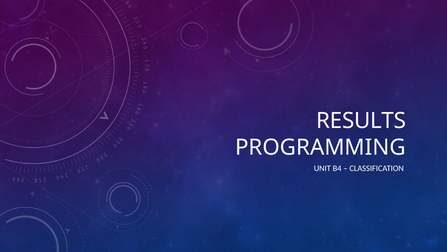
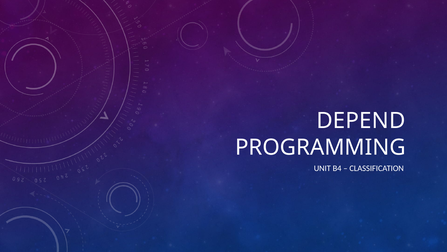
RESULTS: RESULTS -> DEPEND (361, 120)
